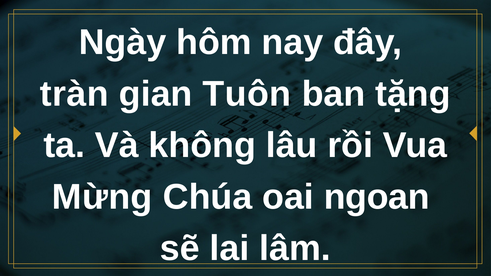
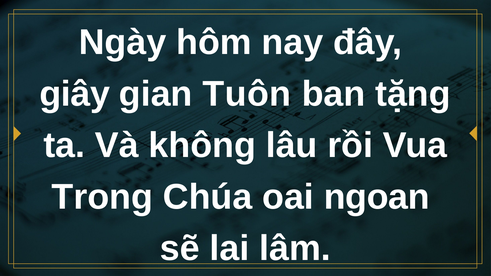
tràn: tràn -> giây (75, 94)
Mừng: Mừng -> Trong (102, 197)
